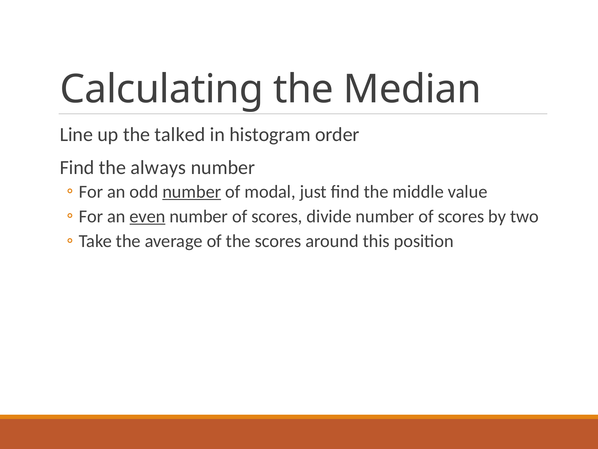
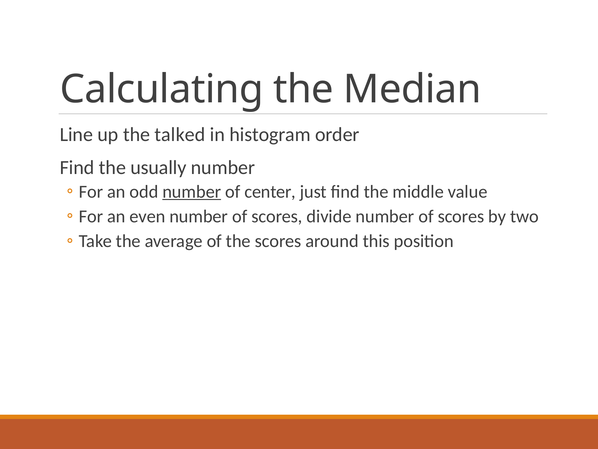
always: always -> usually (158, 167)
modal: modal -> center (270, 191)
even underline: present -> none (147, 216)
